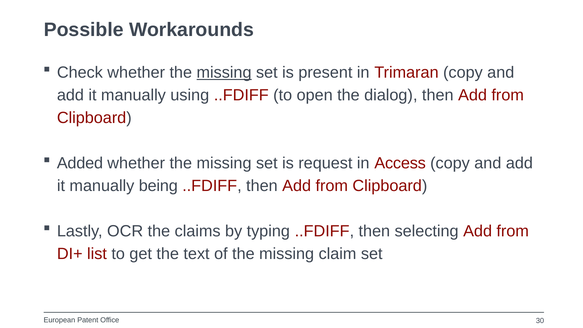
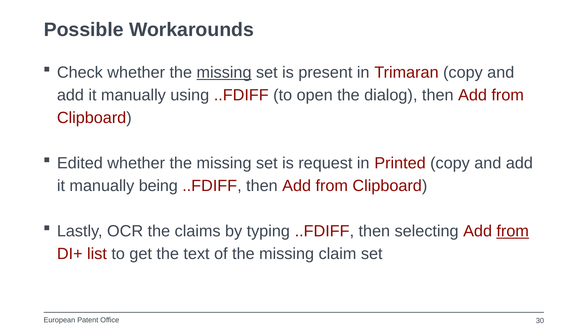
Added: Added -> Edited (80, 163)
Access: Access -> Printed (400, 163)
from underline: none -> present (513, 231)
